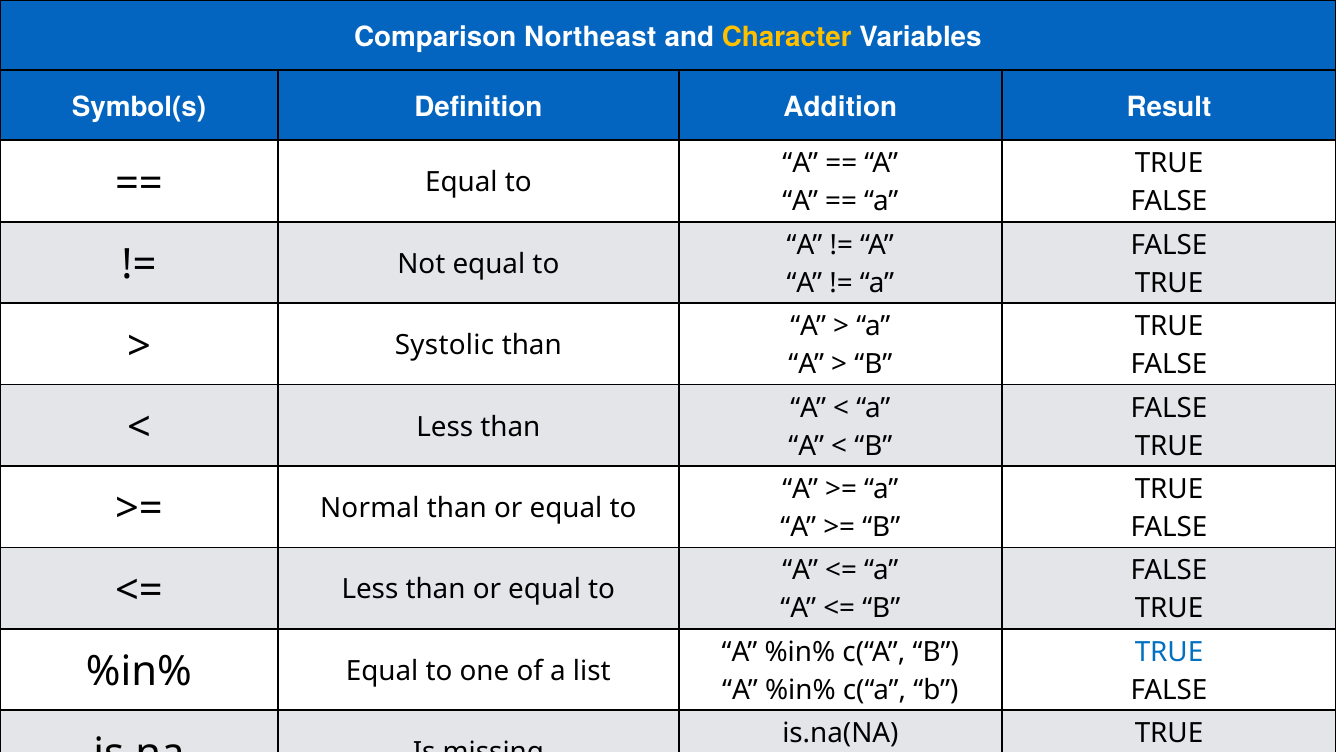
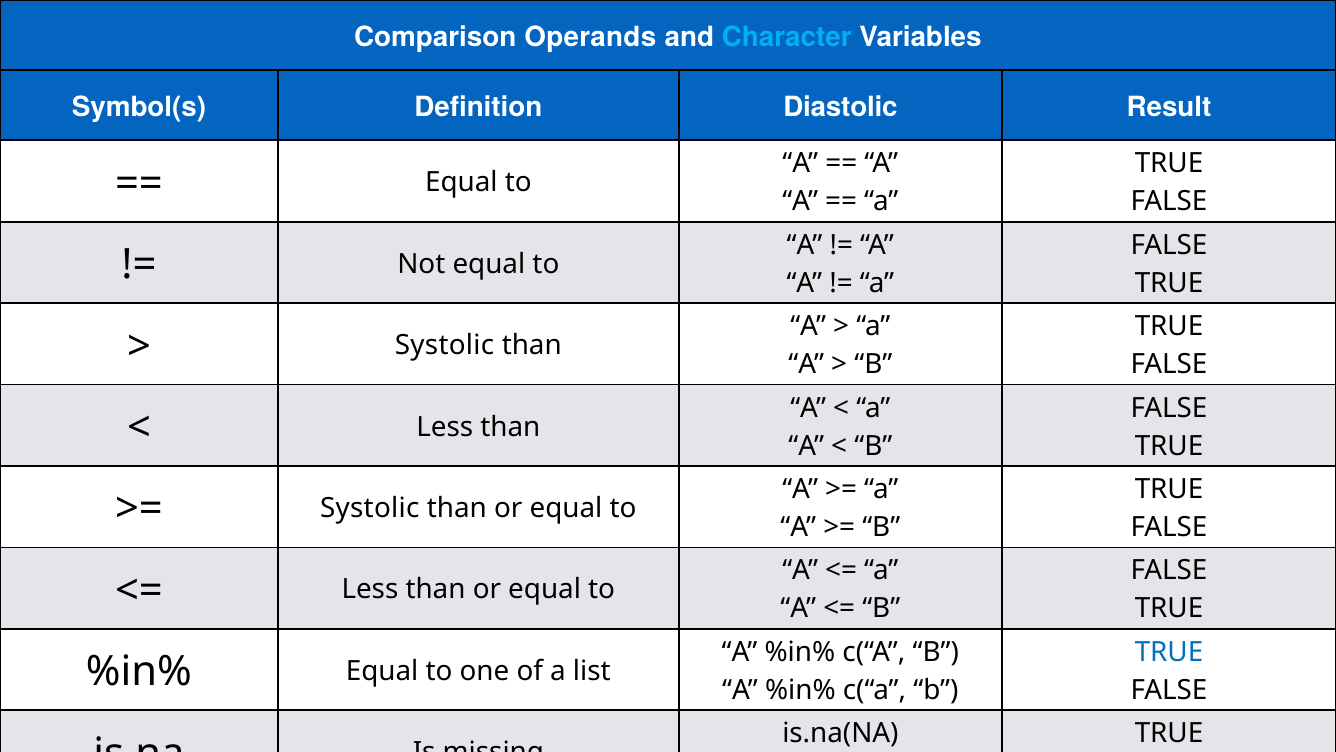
Northeast: Northeast -> Operands (590, 37)
Character colour: yellow -> light blue (787, 37)
Addition: Addition -> Diastolic (840, 107)
Normal: Normal -> Systolic (370, 508)
